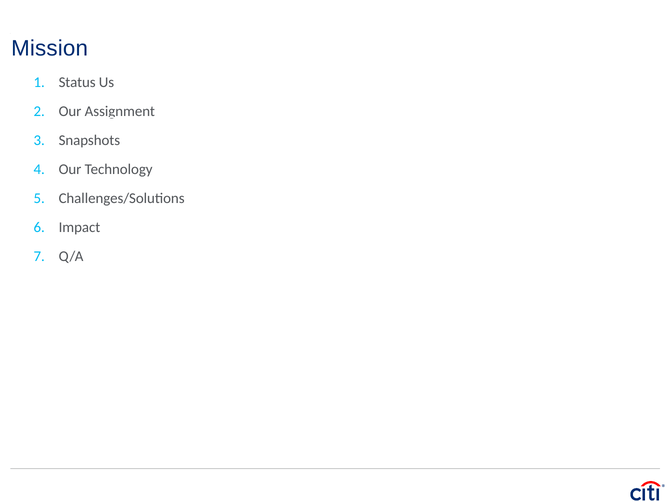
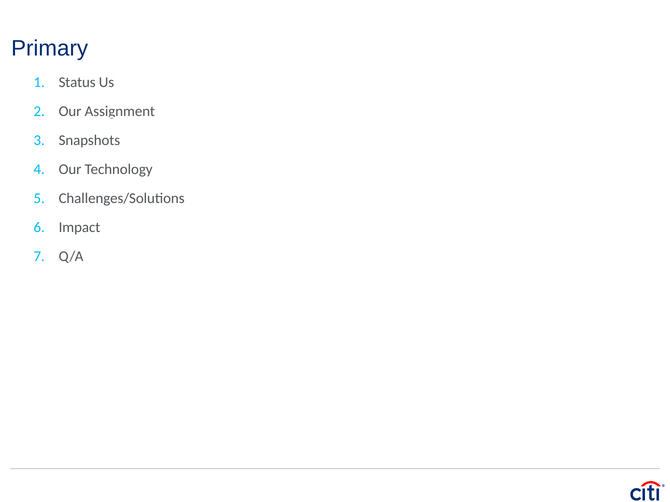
Mission: Mission -> Primary (50, 48)
